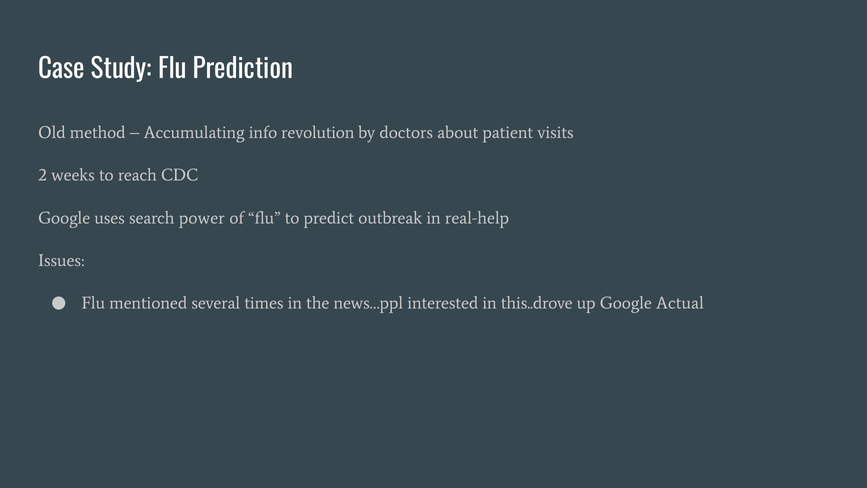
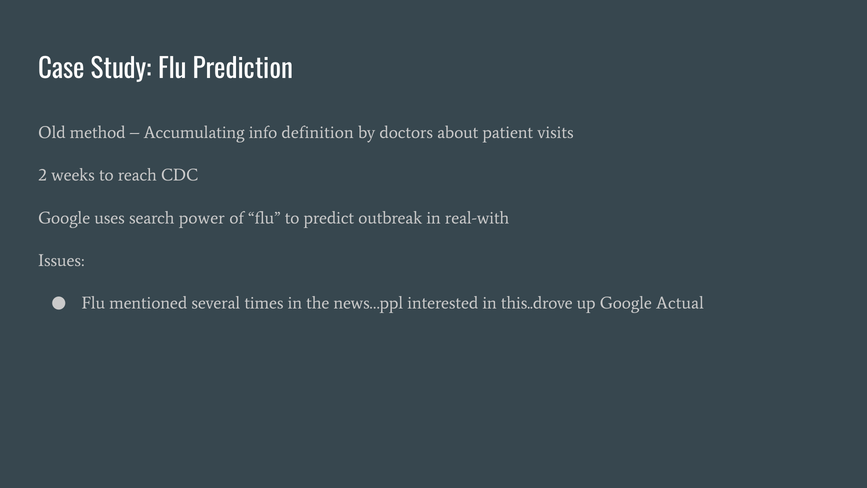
revolution: revolution -> definition (318, 133)
real-help: real-help -> real-with (477, 218)
